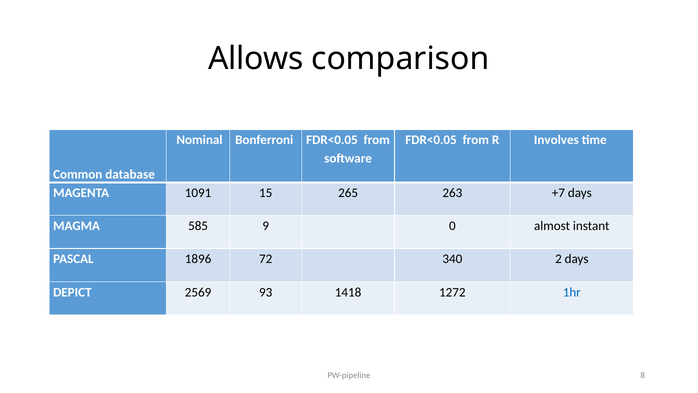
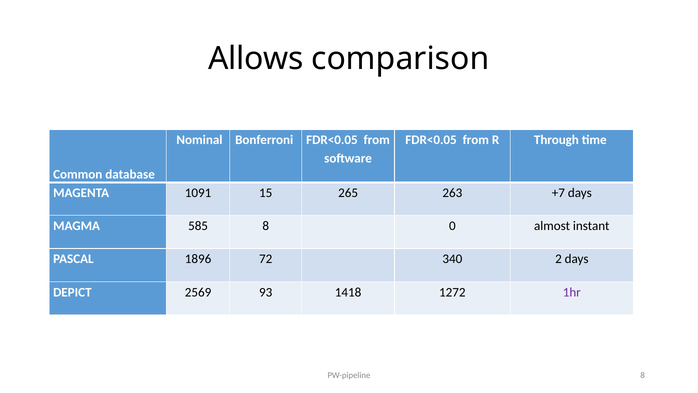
Involves: Involves -> Through (556, 140)
585 9: 9 -> 8 (266, 226)
1hr colour: blue -> purple (572, 292)
